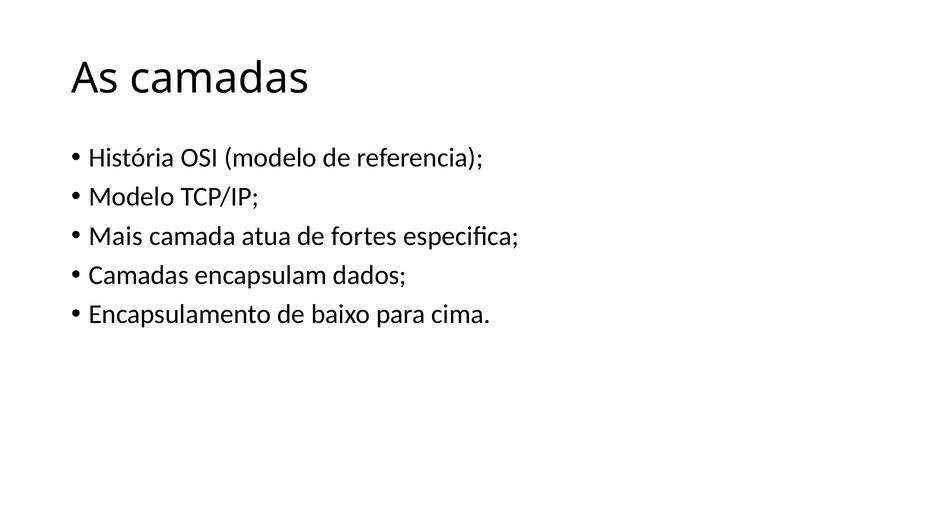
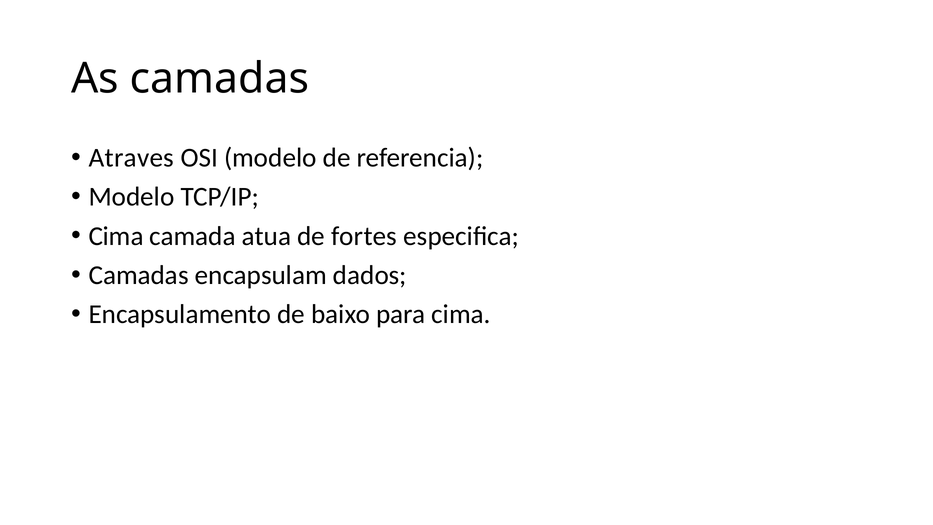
História: História -> Atraves (131, 158)
Mais: Mais -> Cima (116, 236)
